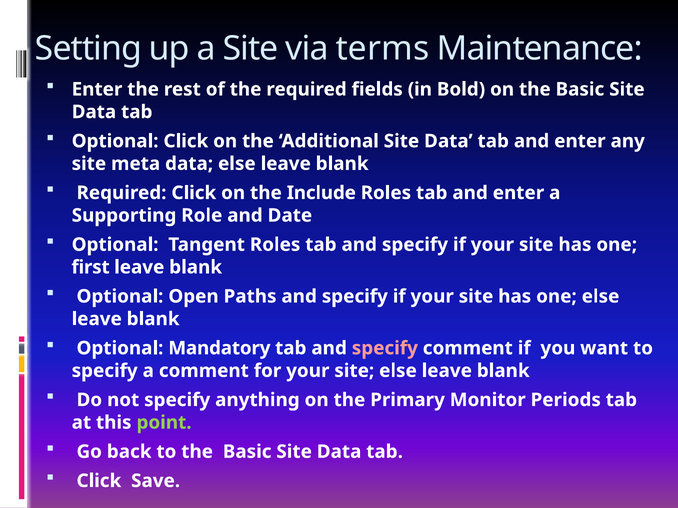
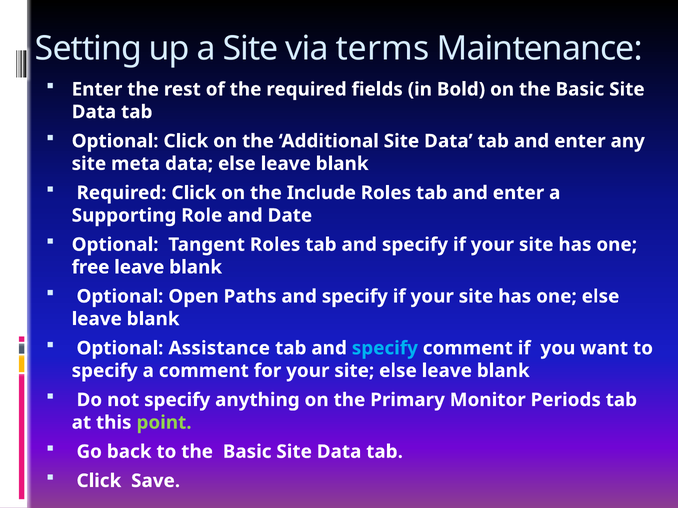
first: first -> free (91, 267)
Mandatory: Mandatory -> Assistance (219, 348)
specify colour: pink -> light blue (385, 348)
